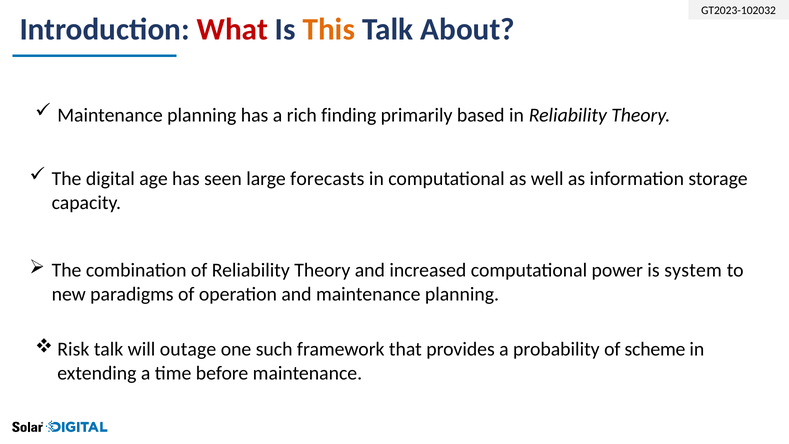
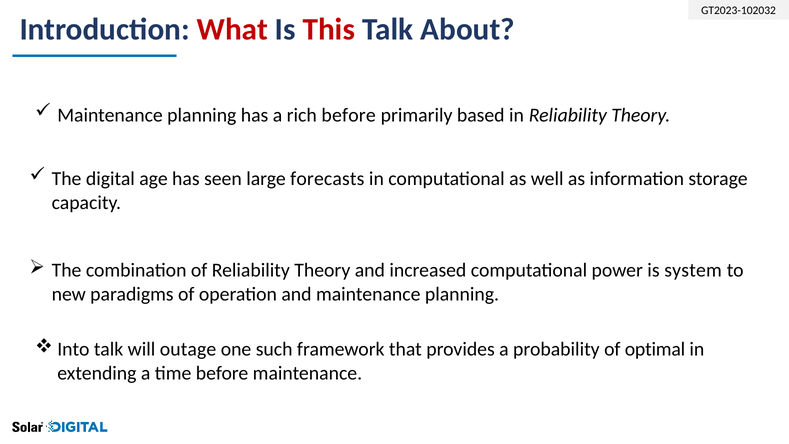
This colour: orange -> red (329, 29)
rich finding: finding -> before (349, 115)
Risk: Risk -> Into (73, 349)
scheme: scheme -> optimal (655, 349)
